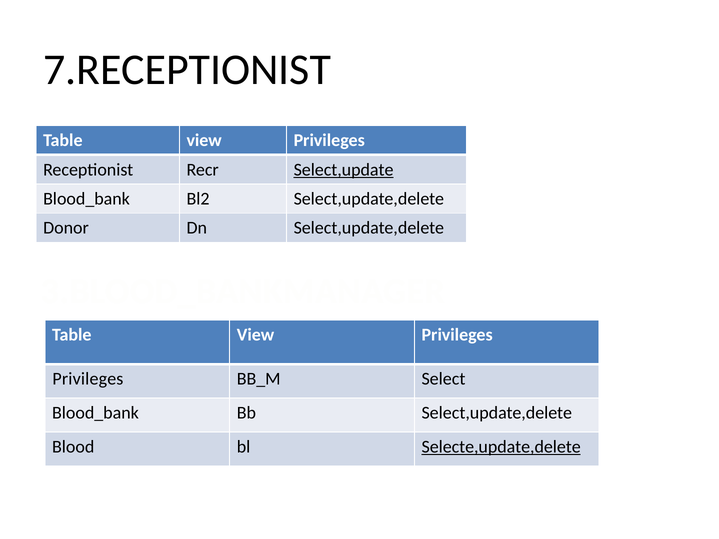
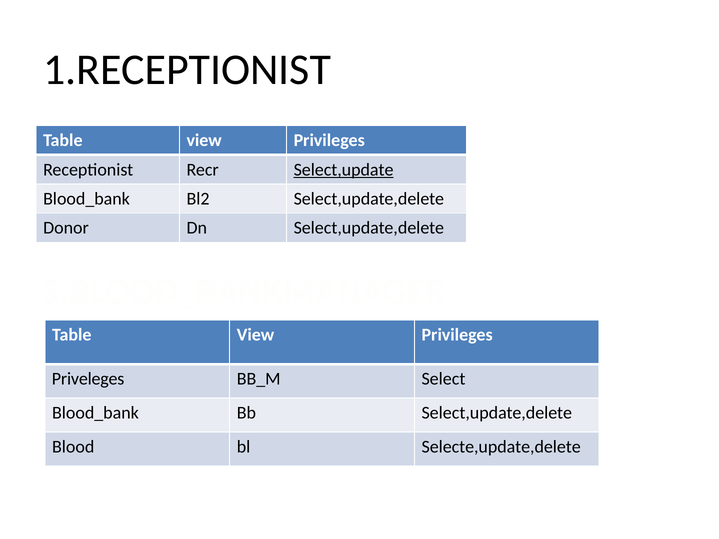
7.RECEPTIONIST: 7.RECEPTIONIST -> 1.RECEPTIONIST (187, 70)
Privileges: Privileges -> Priveleges (88, 379)
Selecte,update,delete underline: present -> none (501, 447)
